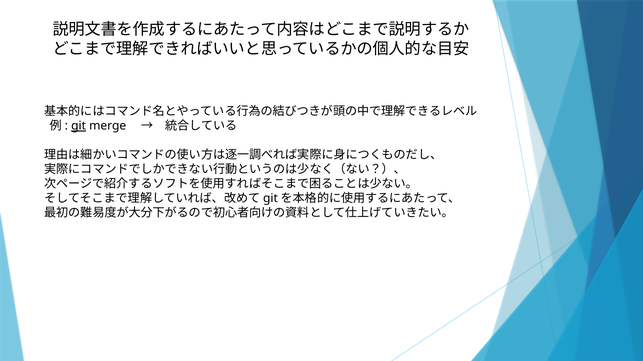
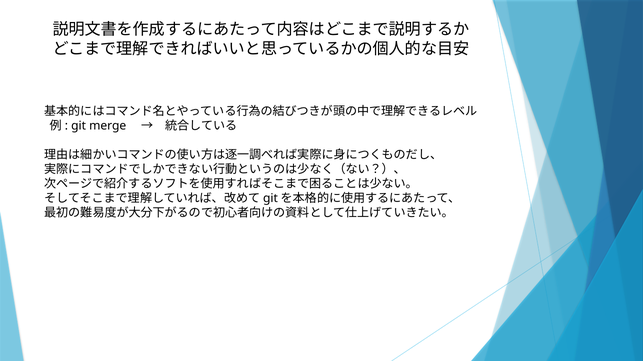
git underline: present -> none (79, 126)
